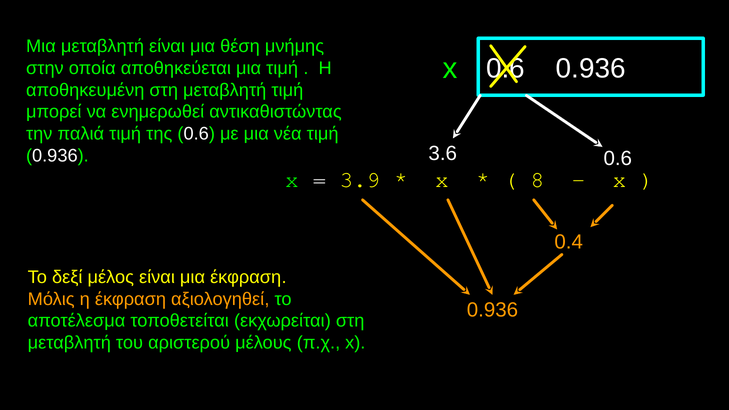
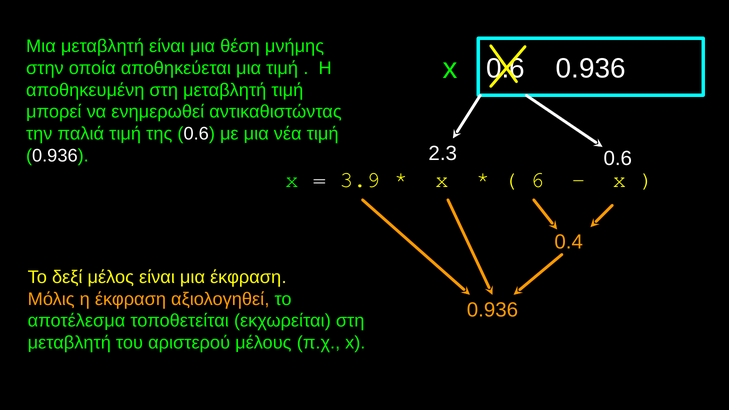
3.6: 3.6 -> 2.3 (443, 154)
8: 8 -> 6 (538, 180)
